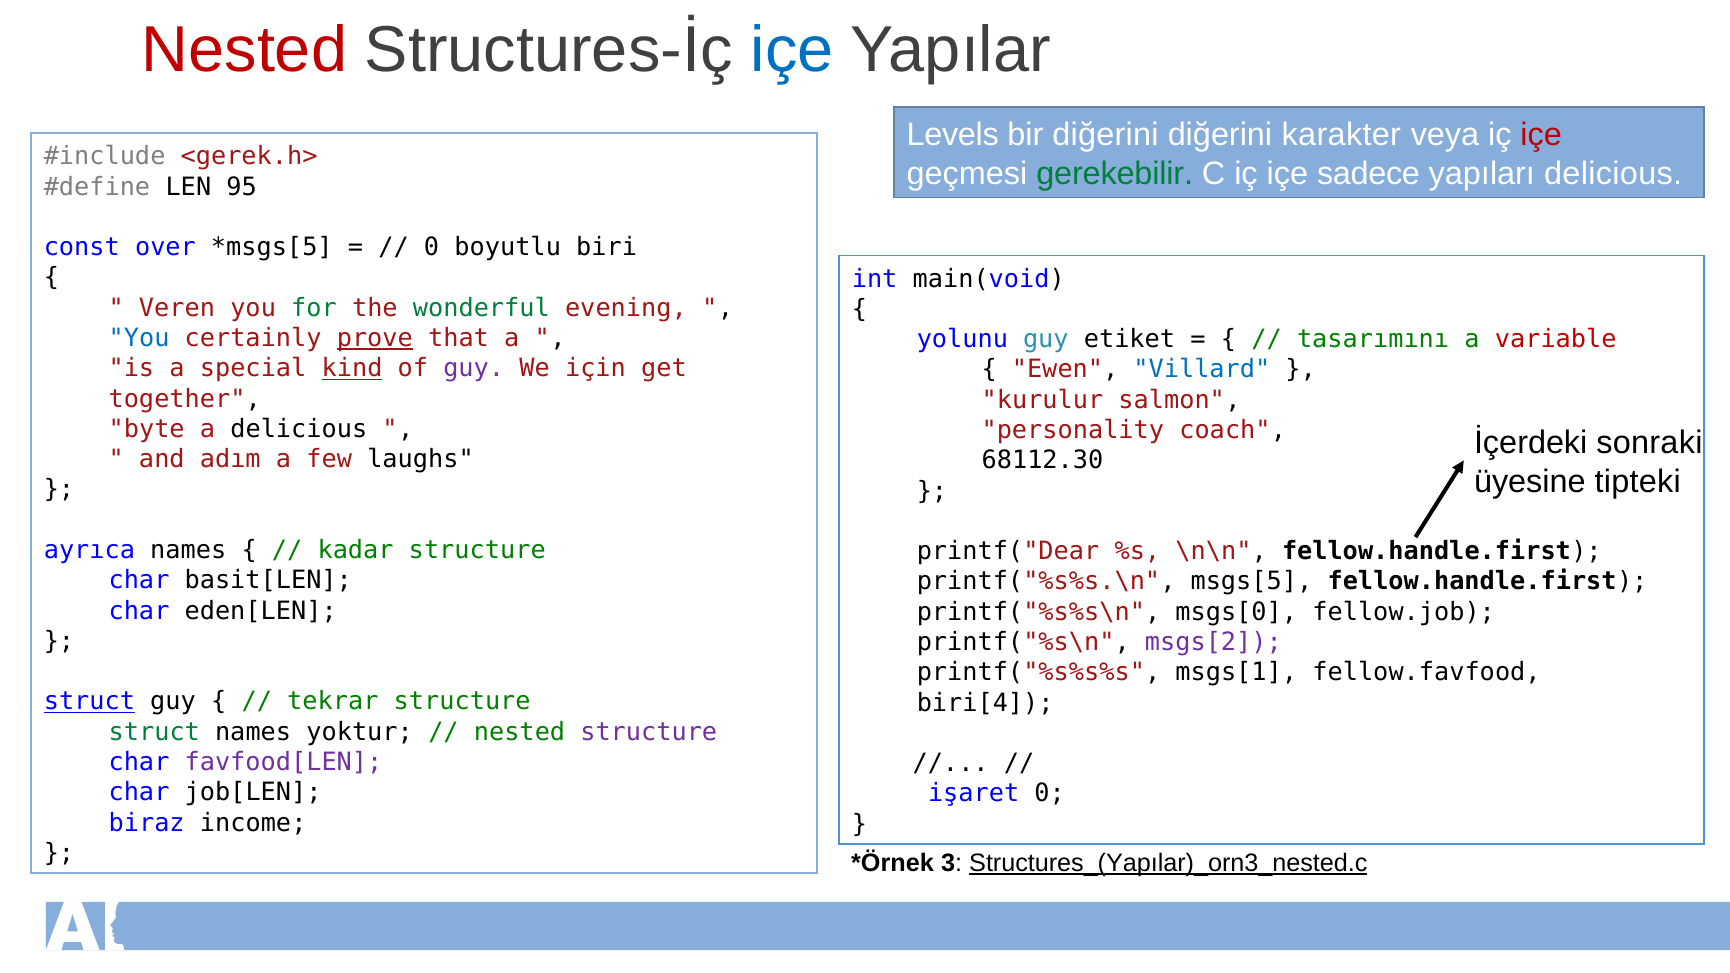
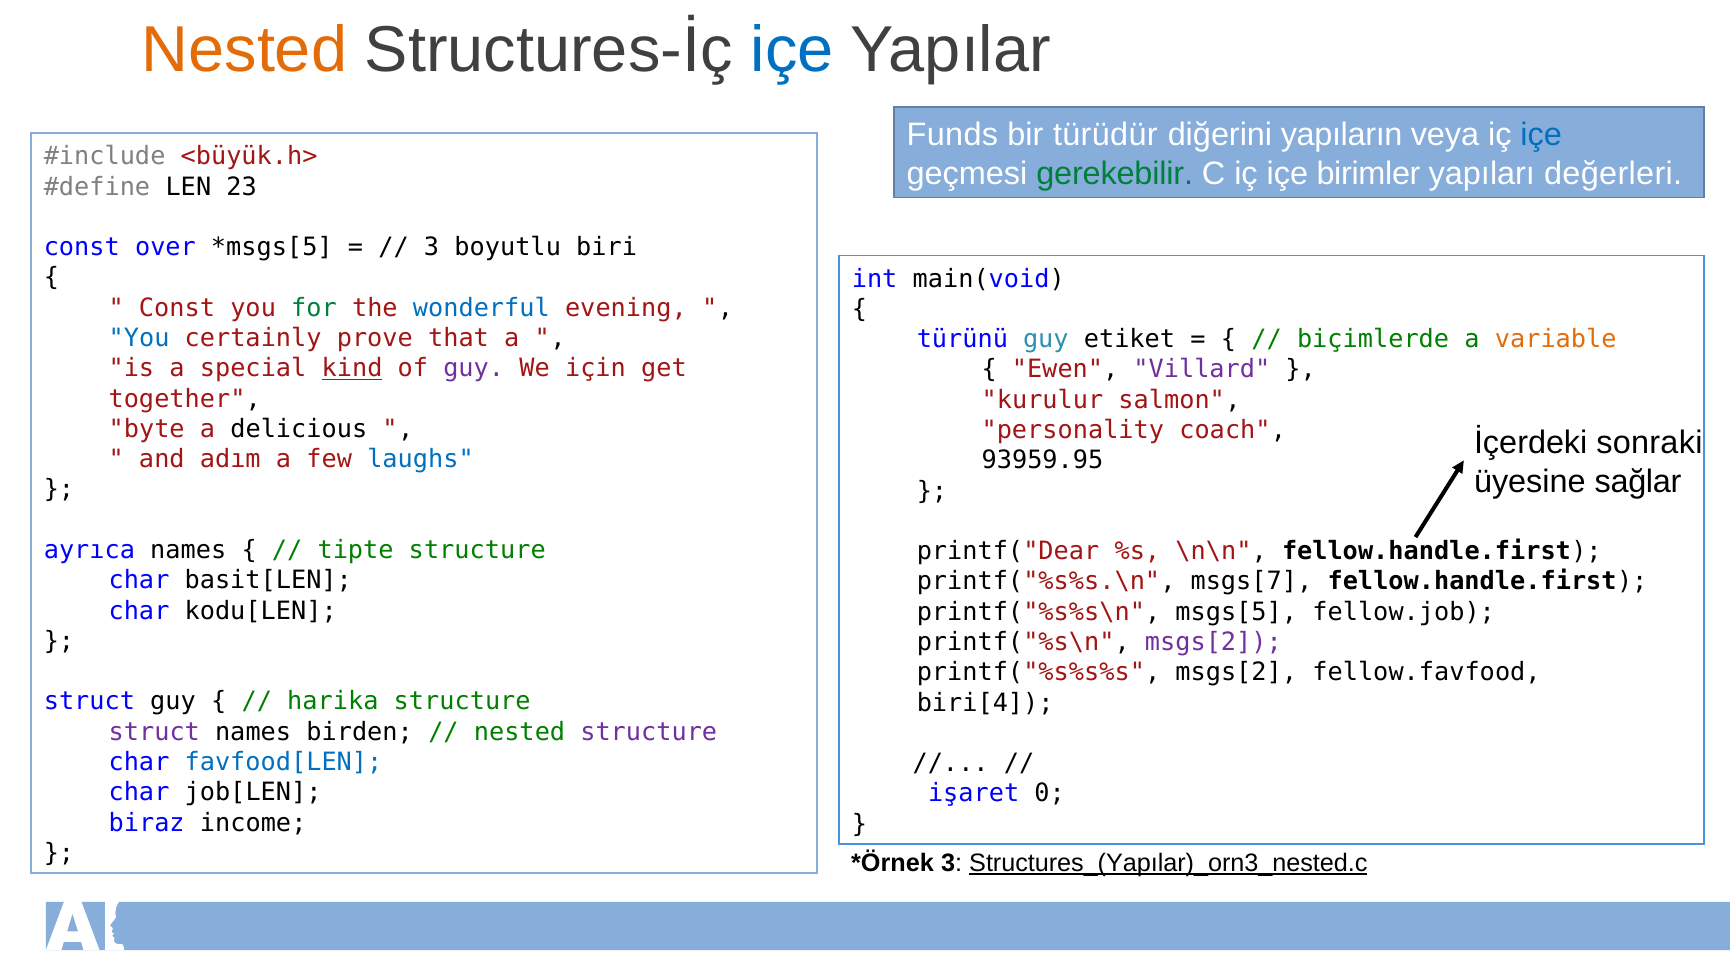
Nested colour: red -> orange (244, 50)
Levels: Levels -> Funds (952, 135)
bir diğerini: diğerini -> türüdür (1105, 135)
karakter: karakter -> yapıların (1342, 135)
içe colour: red -> blue (1541, 135)
<gerek.h>: <gerek.h> -> <büyük.h> (249, 156)
sadece: sadece -> birimler (1369, 174)
yapıları delicious: delicious -> değerleri (1613, 174)
95: 95 -> 23 (242, 187)
0: 0 -> 3 (432, 247)
Veren: Veren -> Const (177, 308)
wonderful colour: green -> blue (481, 308)
prove underline: present -> none (375, 338)
yolunu: yolunu -> türünü (962, 339)
tasarımını: tasarımını -> biçimlerde (1373, 339)
variable colour: red -> orange (1556, 339)
Villard colour: blue -> purple (1202, 370)
laughs colour: black -> blue (421, 459)
68112.30: 68112.30 -> 93959.95 (1042, 461)
tipteki: tipteki -> sağlar (1638, 482)
kadar: kadar -> tipte (356, 550)
msgs[5: msgs[5 -> msgs[7 (1251, 582)
eden[LEN: eden[LEN -> kodu[LEN (261, 611)
msgs[0: msgs[0 -> msgs[5 (1236, 612)
printf("%s%s%s msgs[1: msgs[1 -> msgs[2 (1236, 673)
struct underline: present -> none (89, 702)
tekrar: tekrar -> harika (333, 702)
struct colour: green -> purple (154, 732)
yoktur: yoktur -> birden (360, 732)
favfood[LEN colour: purple -> blue (283, 762)
